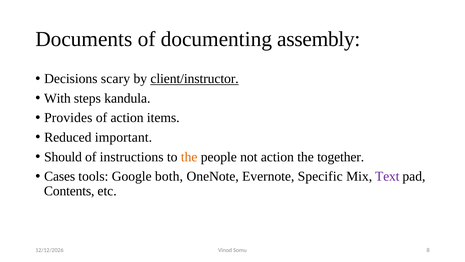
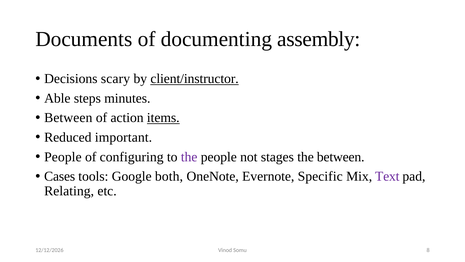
With: With -> Able (57, 98)
kandula: kandula -> minutes (127, 98)
Provides: Provides -> Between (68, 118)
items underline: none -> present (163, 118)
Should: Should -> People (63, 157)
instructions: instructions -> configuring (132, 157)
the colour: orange -> purple (189, 157)
not action: action -> stages (277, 157)
the together: together -> between (341, 157)
Contents: Contents -> Relating (69, 191)
